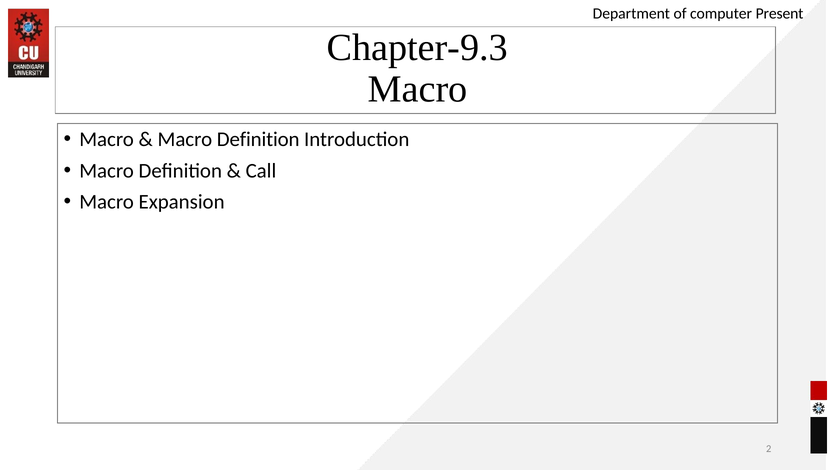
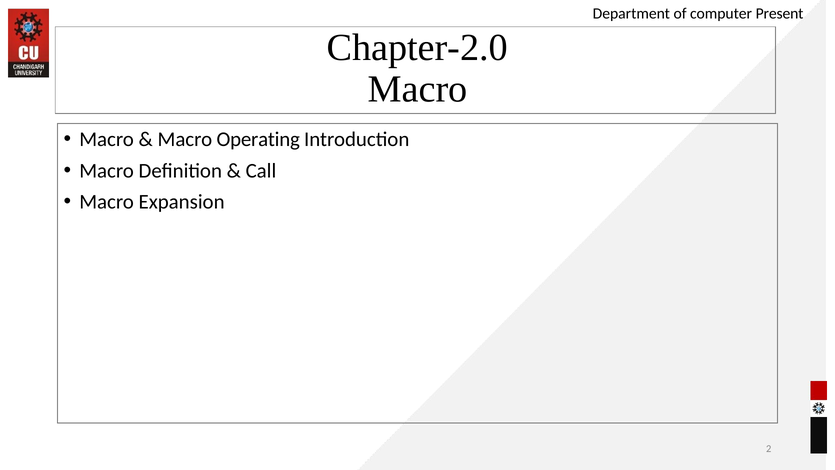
Chapter-9.3: Chapter-9.3 -> Chapter-2.0 (417, 48)
Definition: Definition -> Operating (258, 139)
